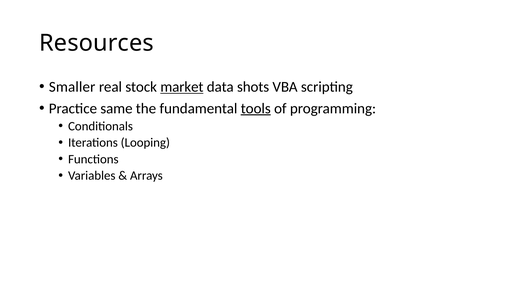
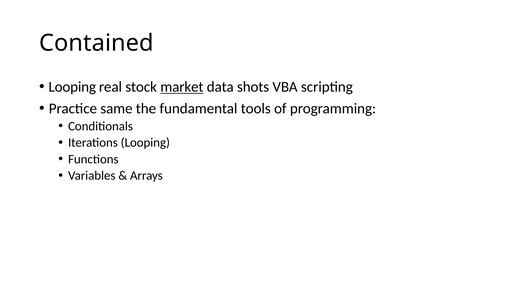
Resources: Resources -> Contained (96, 43)
Smaller: Smaller -> Looping (72, 87)
tools underline: present -> none (256, 108)
